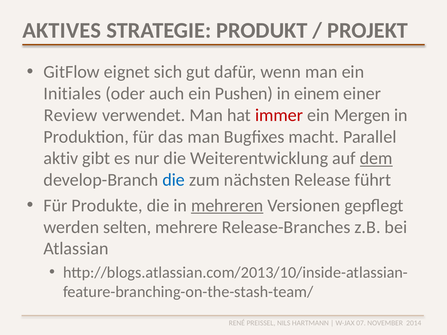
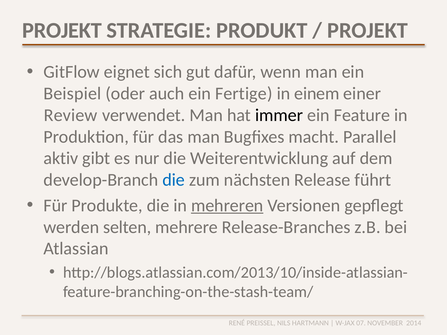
AKTIVES: AKTIVES -> PROJEKT (62, 31)
Initiales: Initiales -> Beispiel (72, 94)
Pushen: Pushen -> Fertige (244, 94)
immer colour: red -> black (279, 115)
Mergen: Mergen -> Feature (362, 115)
dem underline: present -> none (376, 158)
